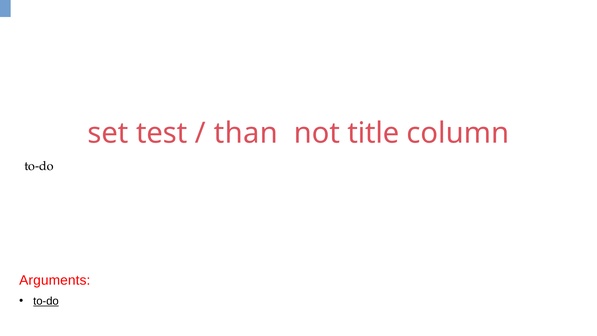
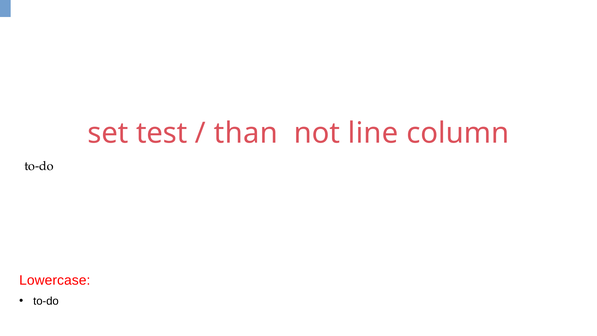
title: title -> line (373, 133)
Arguments: Arguments -> Lowercase (55, 280)
to-do underline: present -> none (46, 301)
